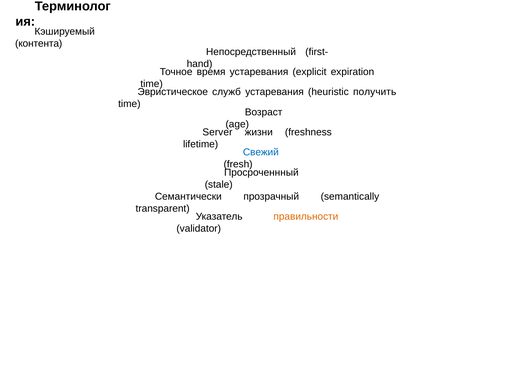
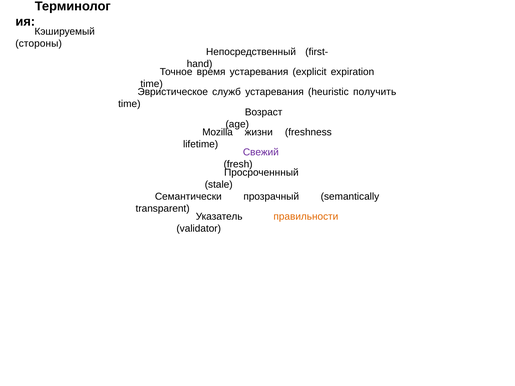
контента: контента -> стороны (39, 44)
Server: Server -> Mozilla (218, 132)
Свежий colour: blue -> purple (261, 152)
